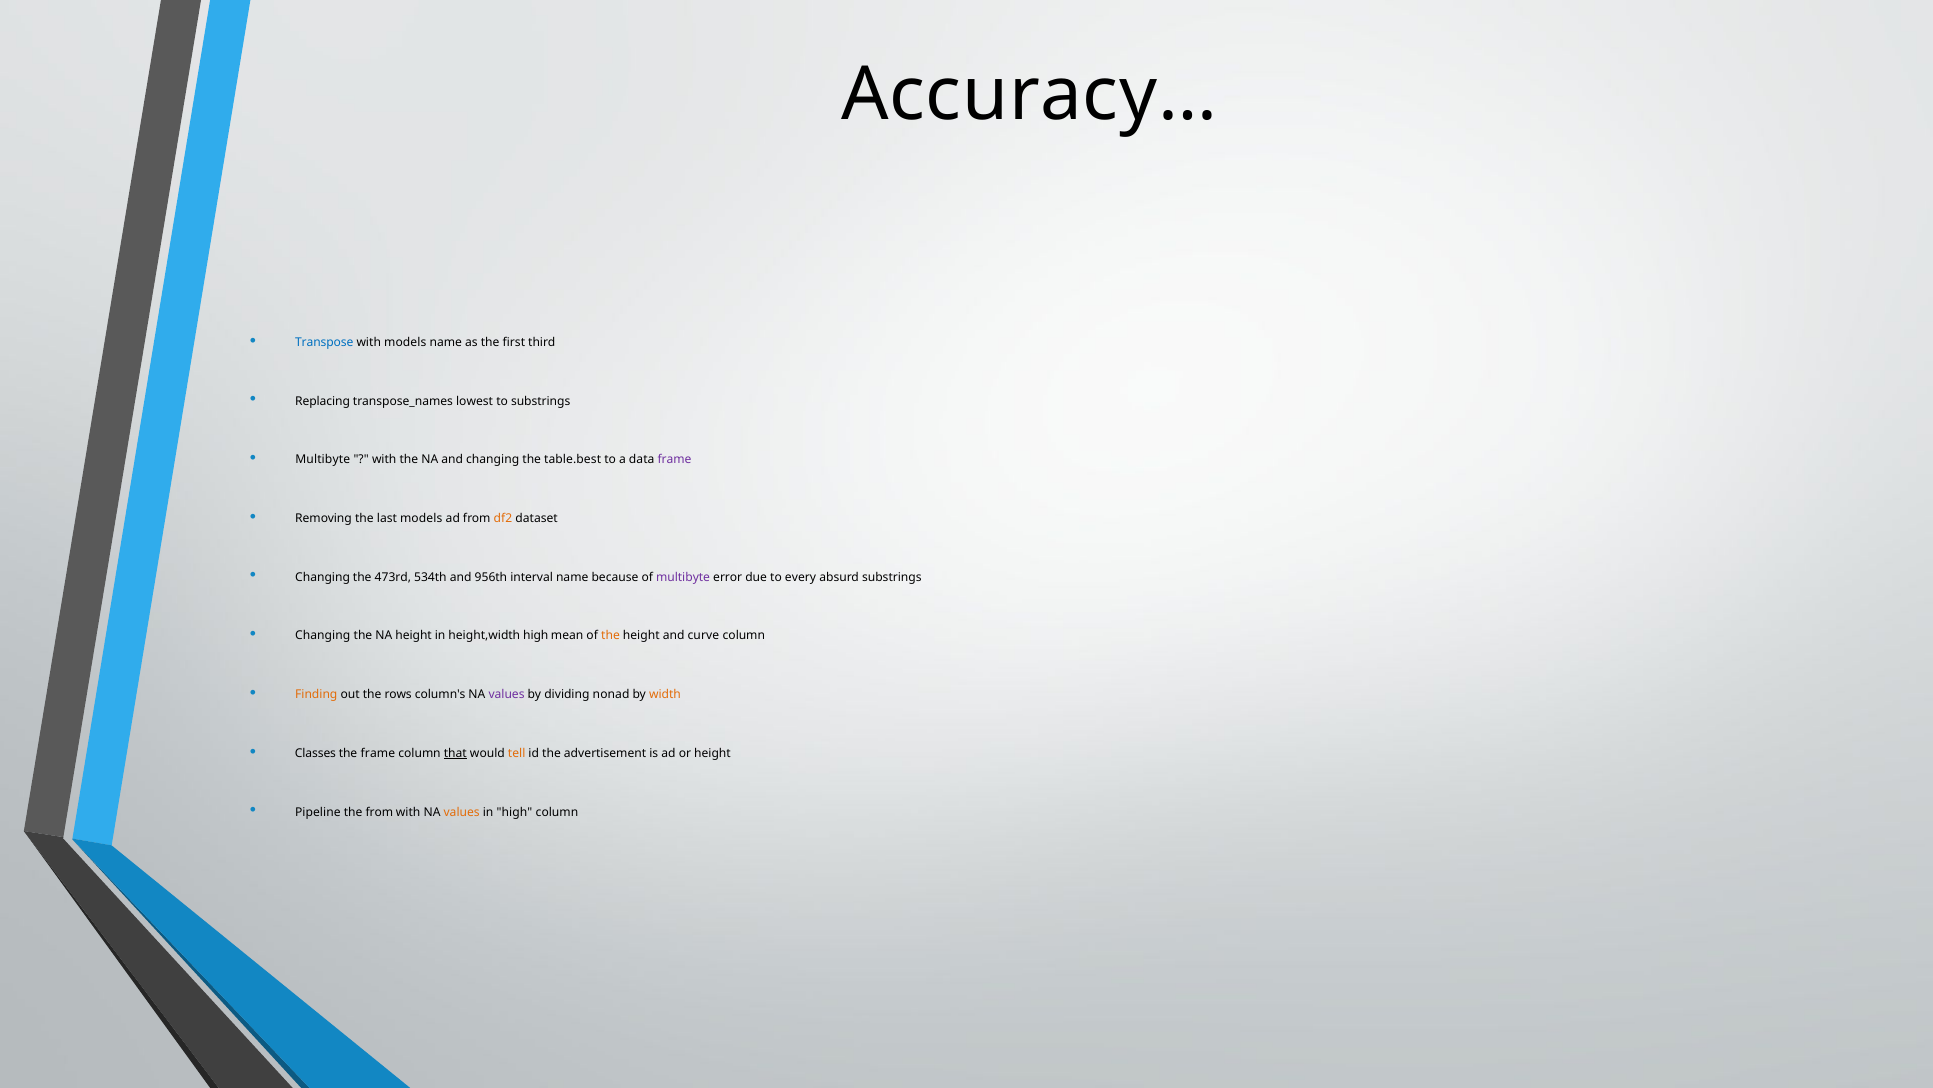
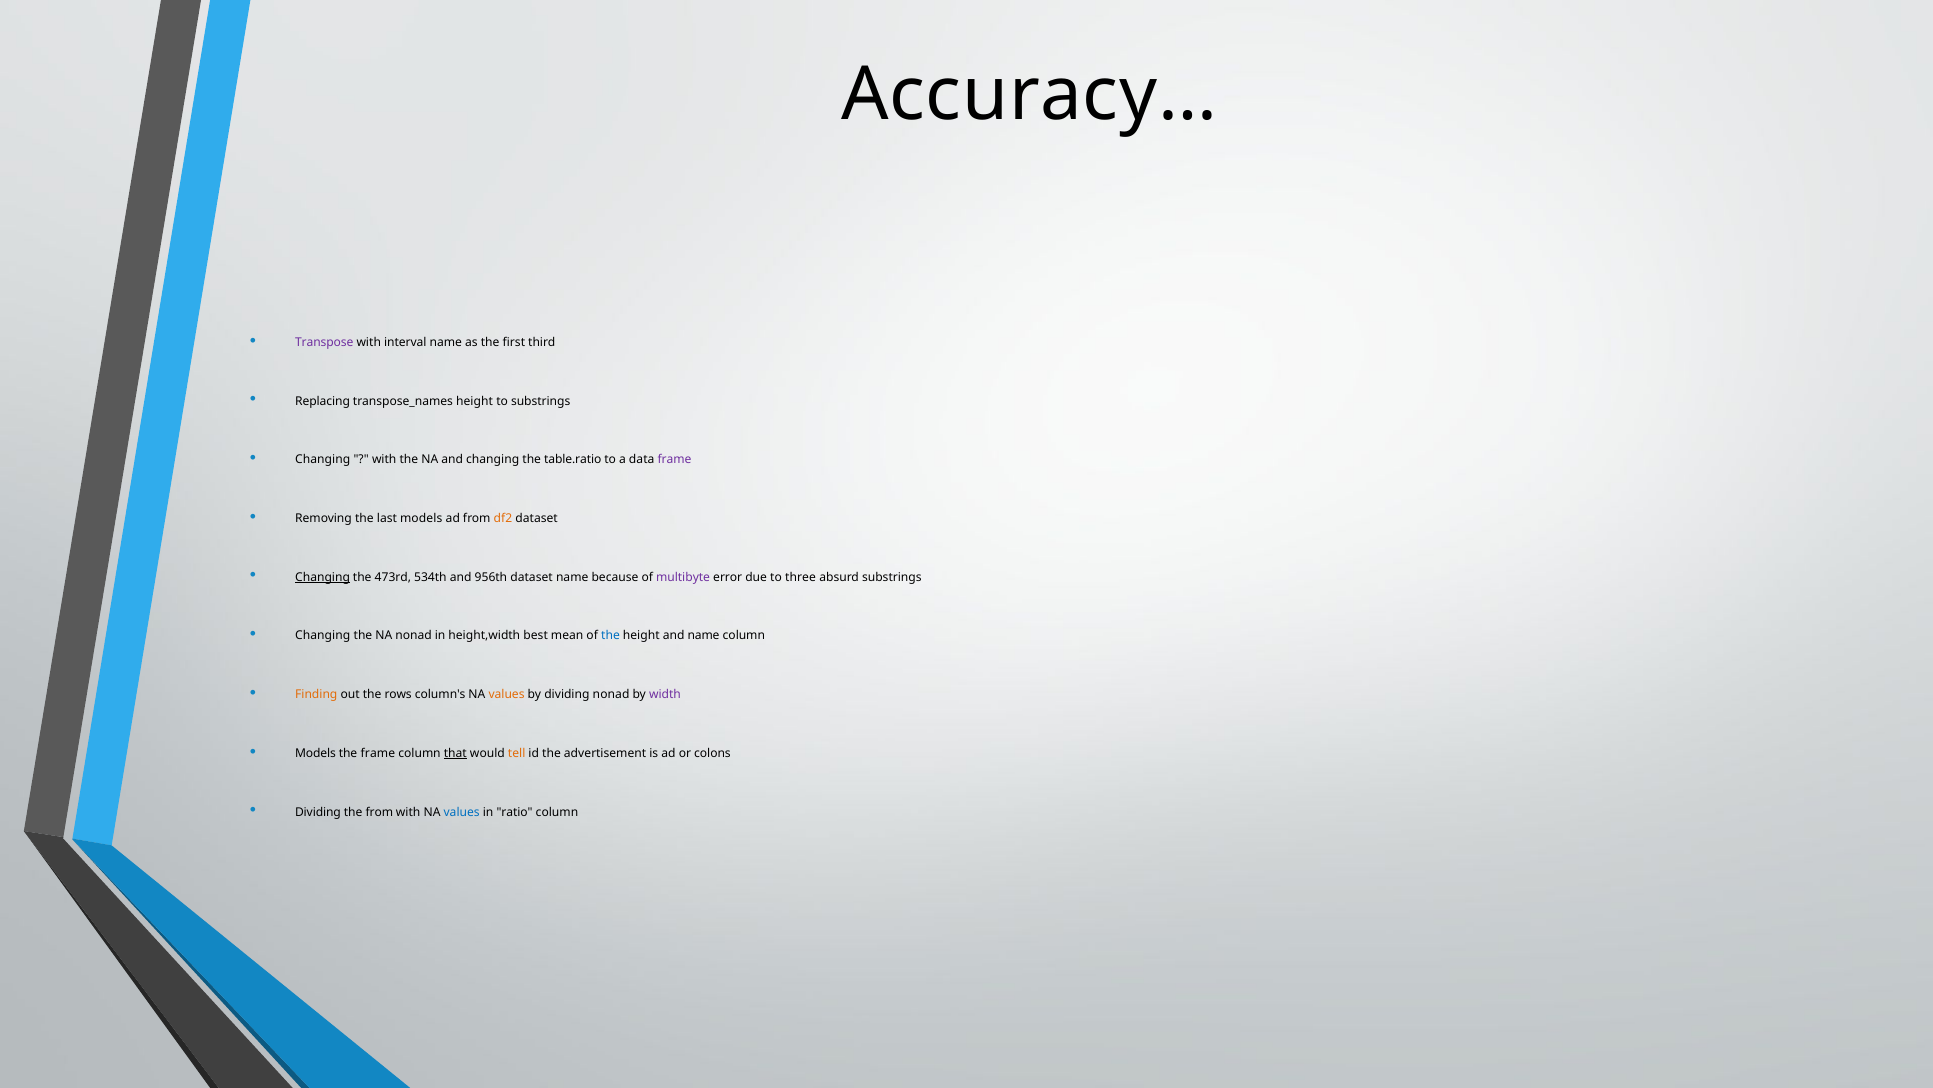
Transpose colour: blue -> purple (324, 342)
with models: models -> interval (405, 342)
transpose_names lowest: lowest -> height (475, 401)
Multibyte: Multibyte -> Changing (323, 459)
table.best: table.best -> table.ratio (573, 459)
Changing underline: none -> present (323, 577)
956th interval: interval -> dataset (532, 577)
every: every -> three (801, 577)
NA height: height -> nonad (414, 635)
height,width high: high -> best (536, 635)
the colour: orange -> blue (611, 635)
and curve: curve -> name (704, 635)
values colour: purple -> orange (507, 694)
width colour: orange -> purple (665, 694)
Classes: Classes -> Models (315, 753)
or height: height -> colons (713, 753)
Pipeline: Pipeline -> Dividing (318, 812)
values colour: orange -> blue (462, 812)
in high: high -> ratio (515, 812)
